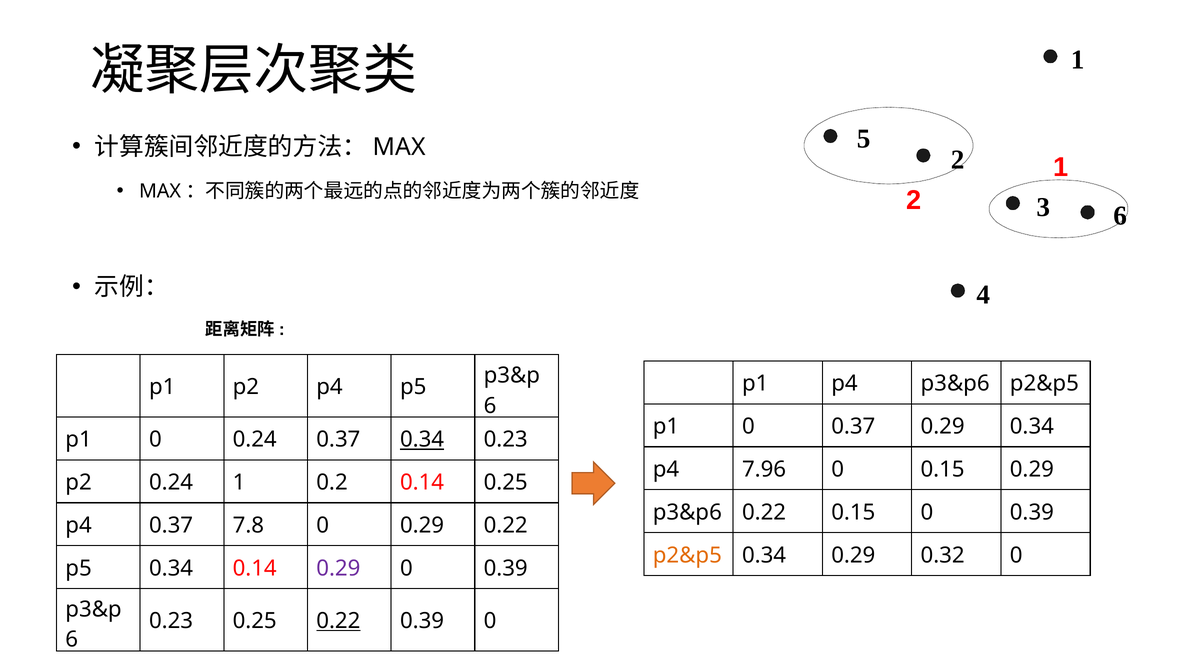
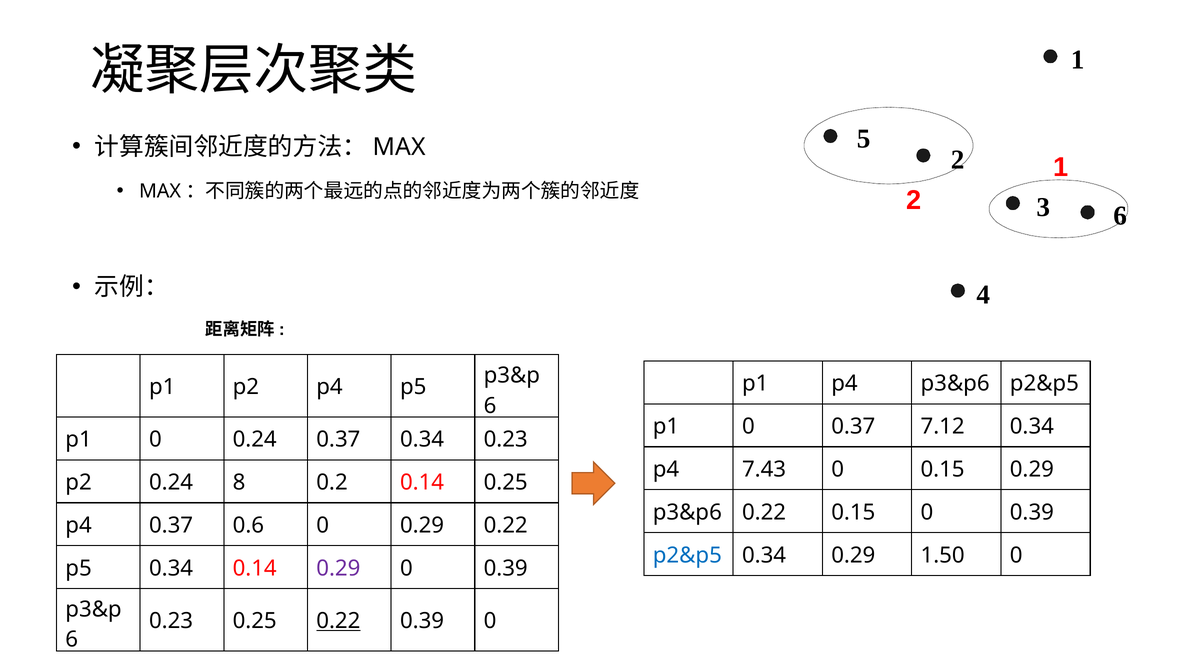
0.37 0.29: 0.29 -> 7.12 (943, 426)
0.34 underline: present -> none (422, 439)
7.96: 7.96 -> 7.43 (764, 469)
0.24 1: 1 -> 8 (239, 482)
7.8: 7.8 -> 0.6 (248, 525)
p2&p5 colour: orange -> blue (687, 555)
0.32: 0.32 -> 1.50 (943, 555)
